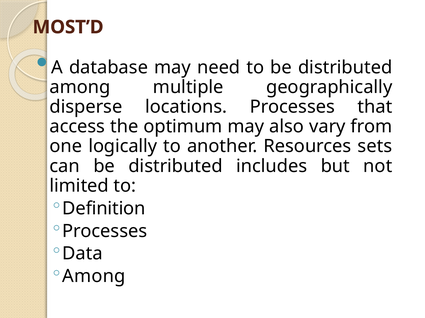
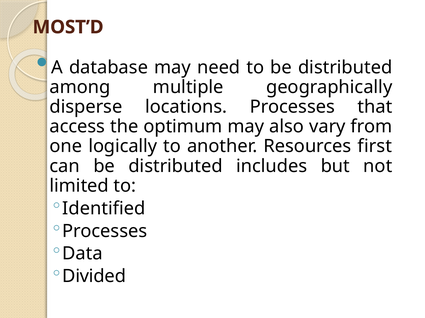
sets: sets -> first (375, 147)
Definition: Definition -> Identified (104, 209)
Among: Among -> Divided (94, 277)
